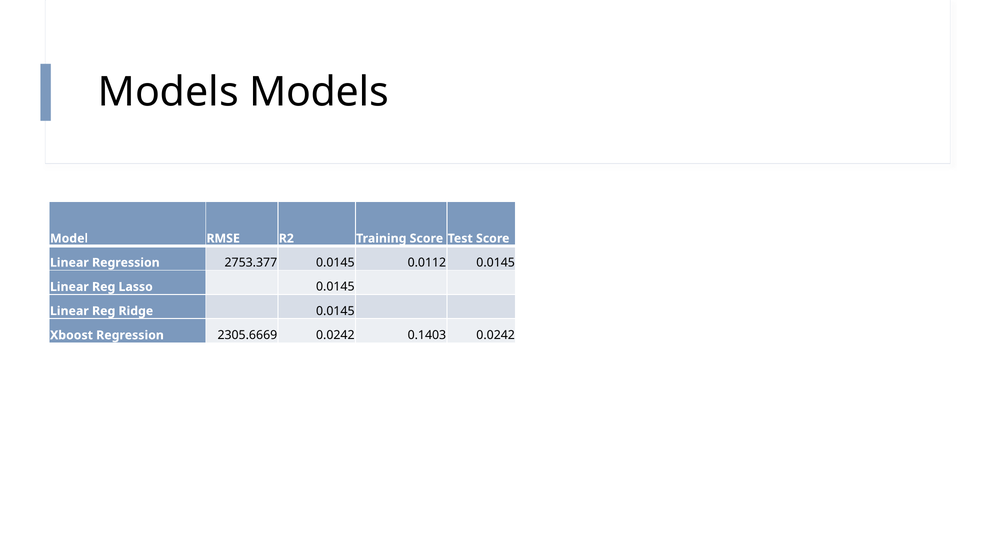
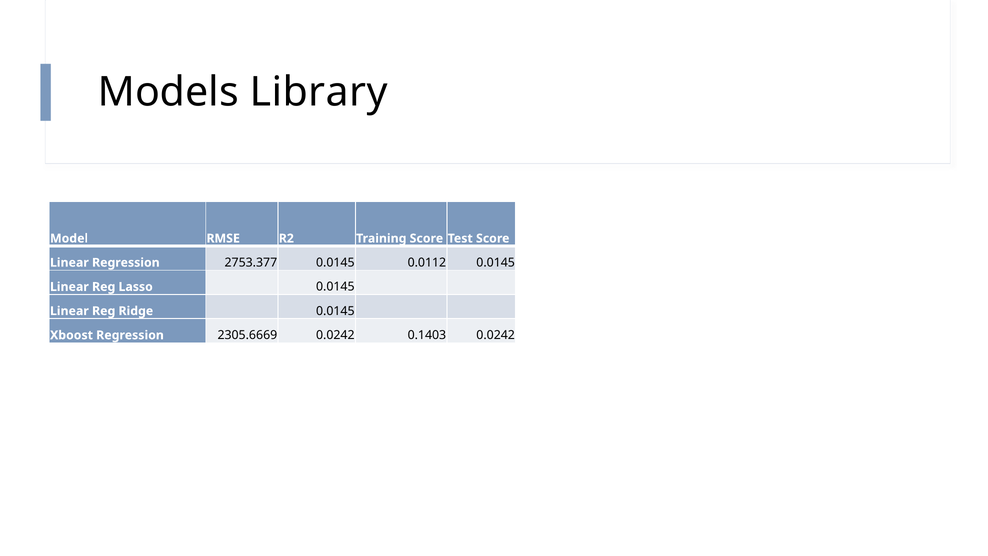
Models Models: Models -> Library (319, 92)
